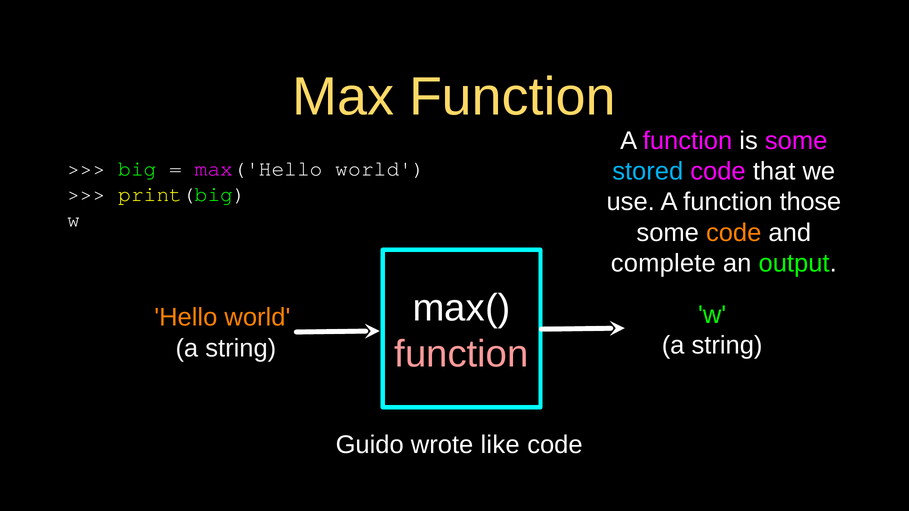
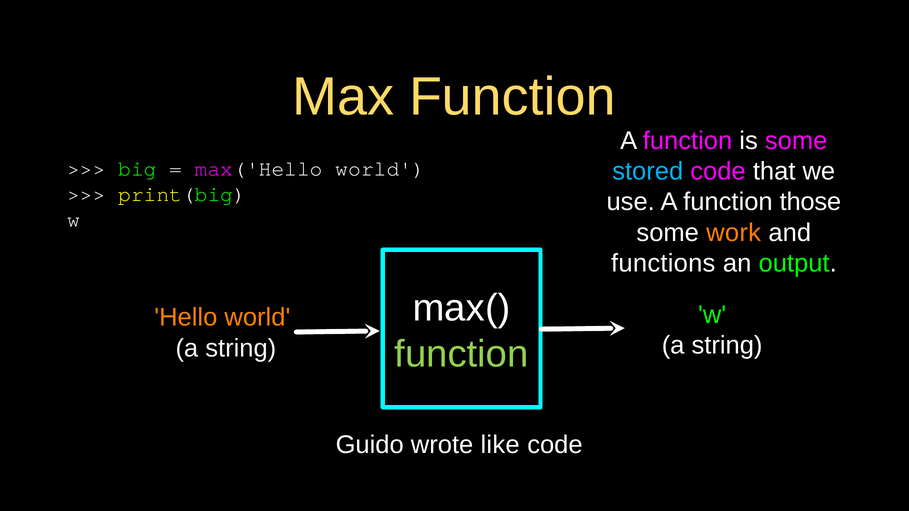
some code: code -> work (734, 233)
complete: complete -> functions (663, 263)
function colour: pink -> light green (461, 354)
